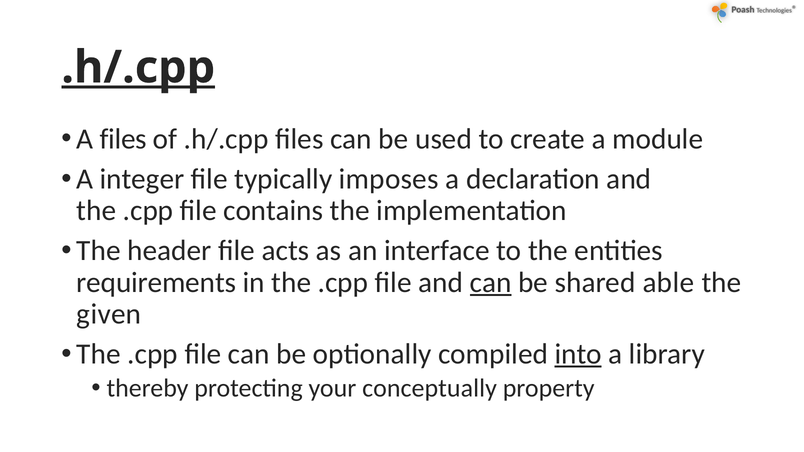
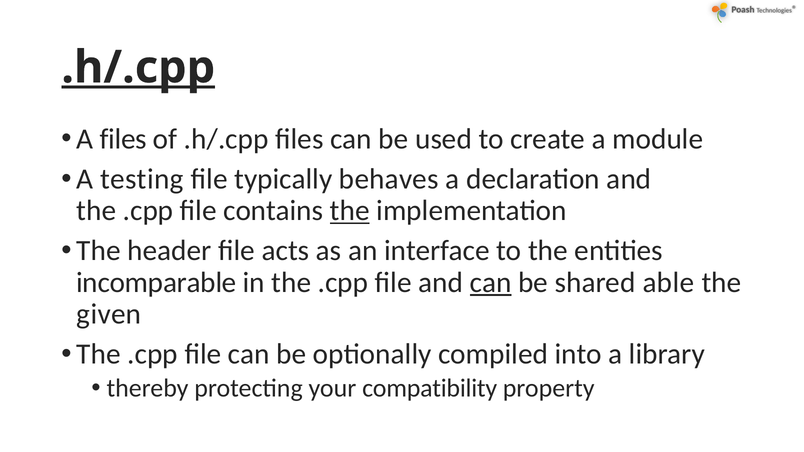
integer: integer -> testing (142, 179)
imposes: imposes -> behaves (389, 179)
the underline: none -> present (350, 211)
requirements: requirements -> incomparable (156, 282)
into underline: present -> none (578, 354)
conceptually: conceptually -> compatibility (430, 388)
